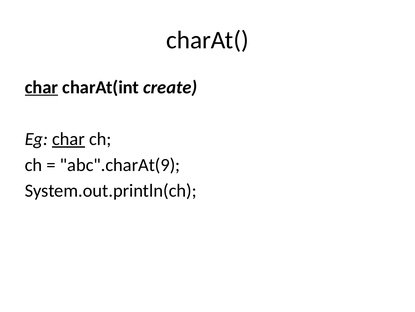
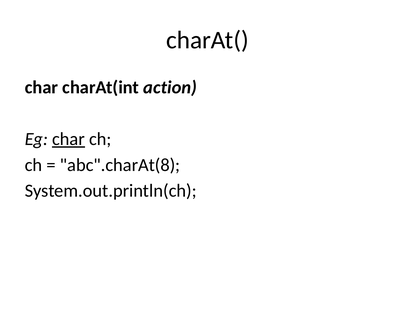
char underline: present -> none (42, 87)
create: create -> action (170, 87)
abc".charAt(9: abc".charAt(9 -> abc".charAt(8 (120, 165)
